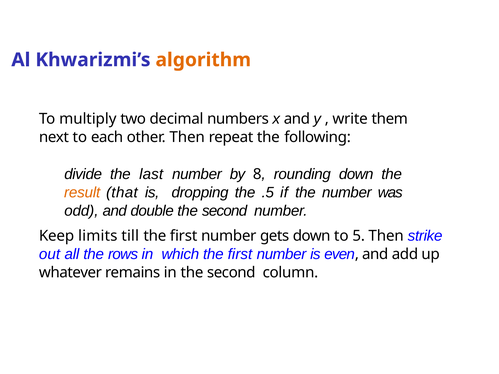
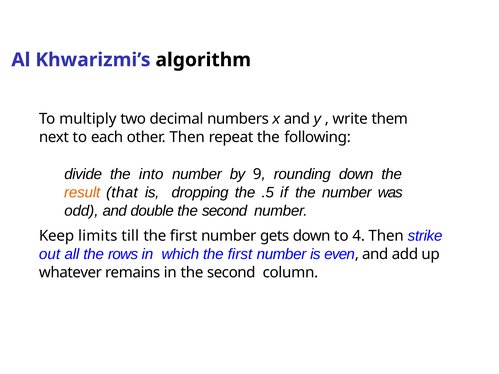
algorithm colour: orange -> black (203, 60)
last: last -> into (151, 174)
8: 8 -> 9 (257, 174)
5: 5 -> 4 (359, 236)
